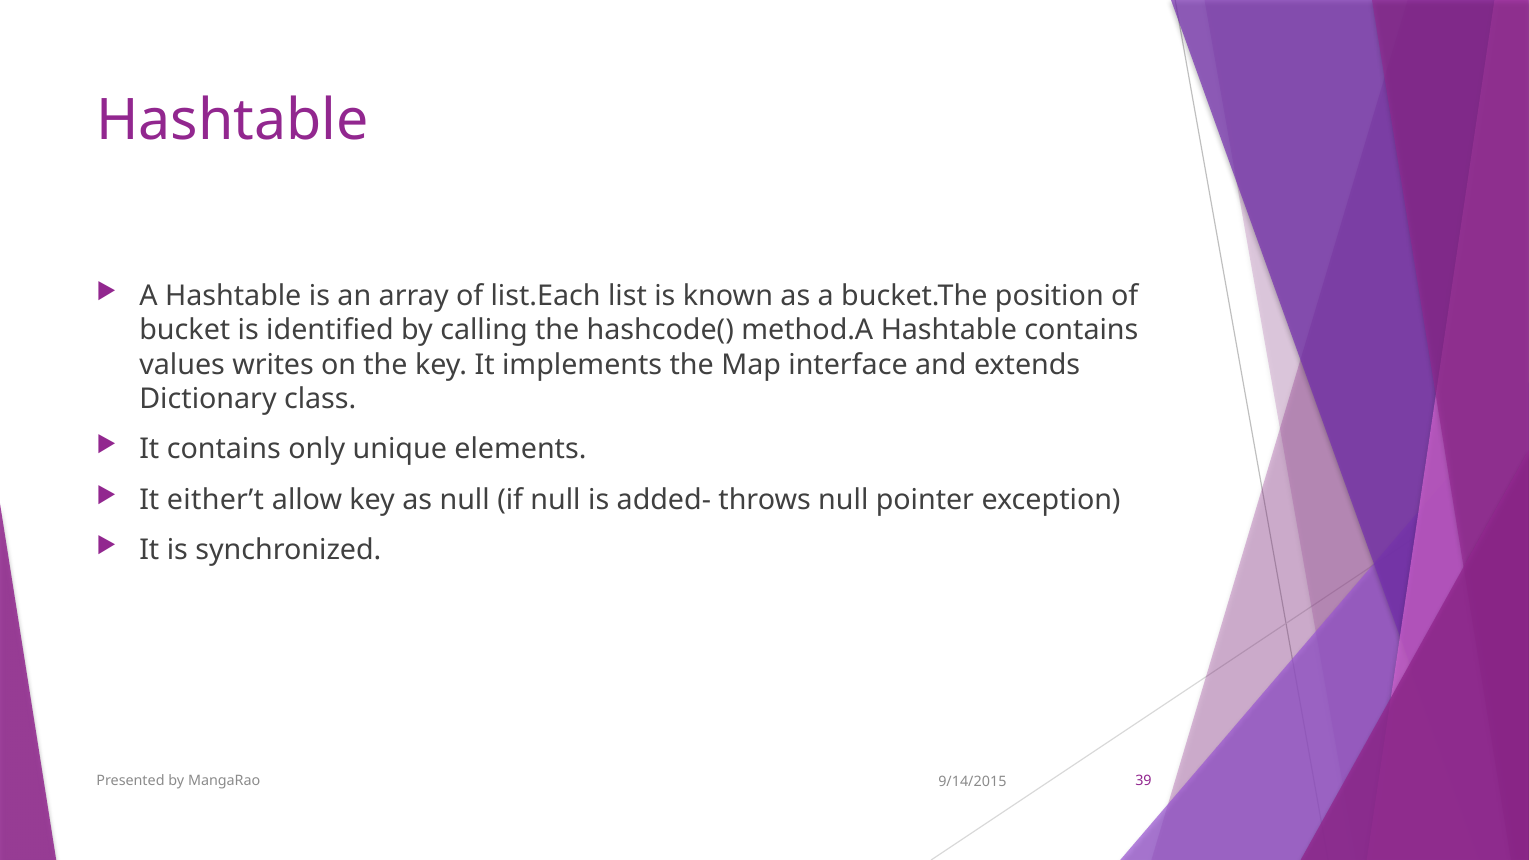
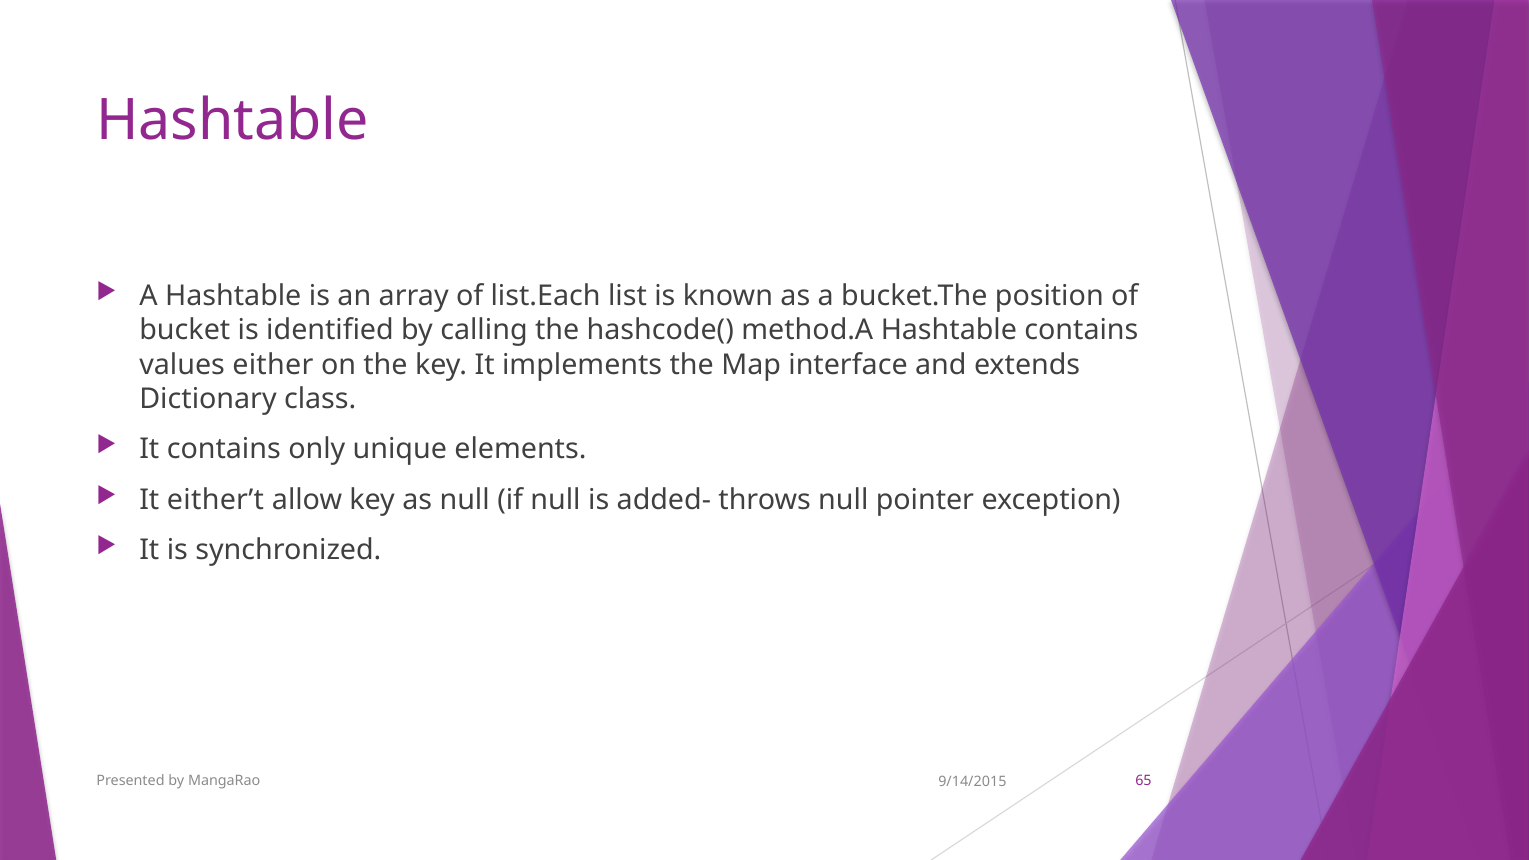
writes: writes -> either (273, 365)
39: 39 -> 65 (1143, 780)
